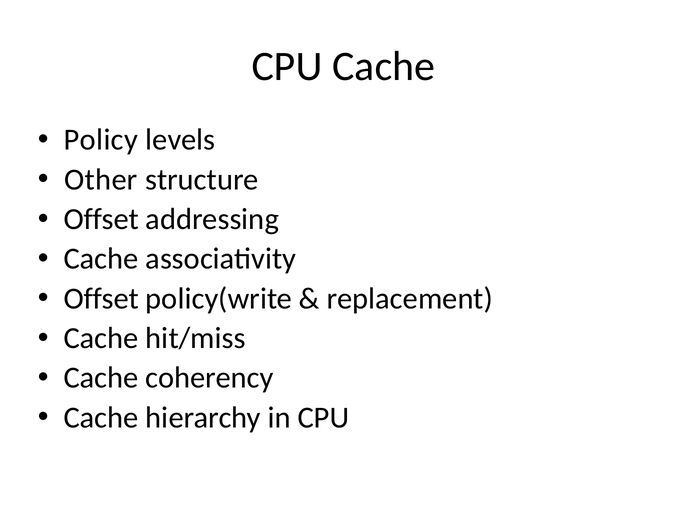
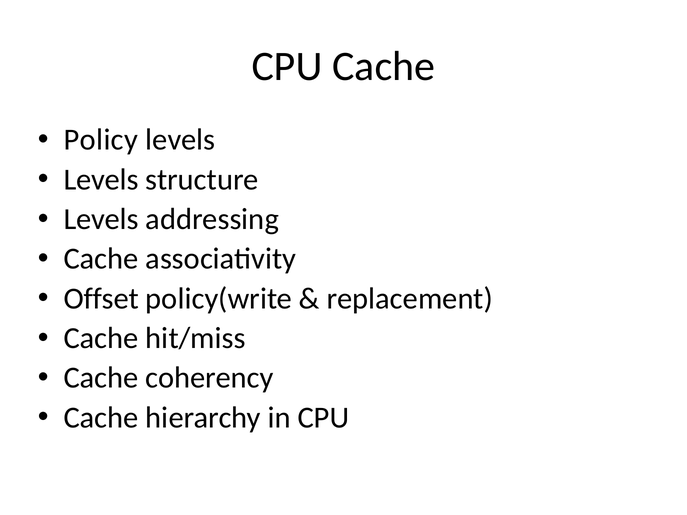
Other: Other -> Levels (101, 180)
Offset: Offset -> Levels (101, 219)
